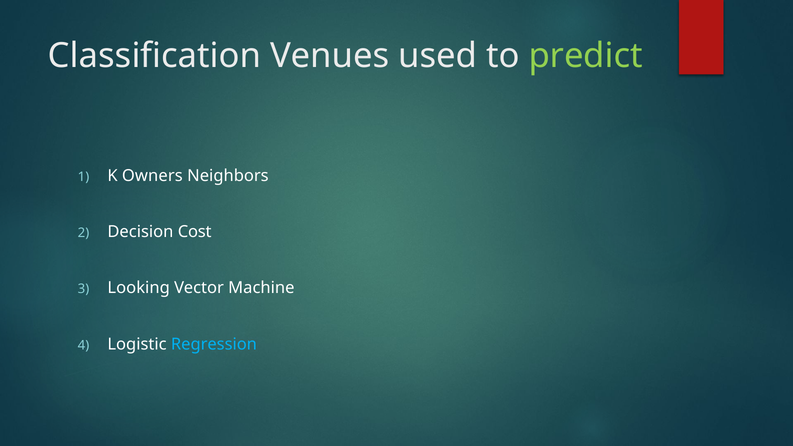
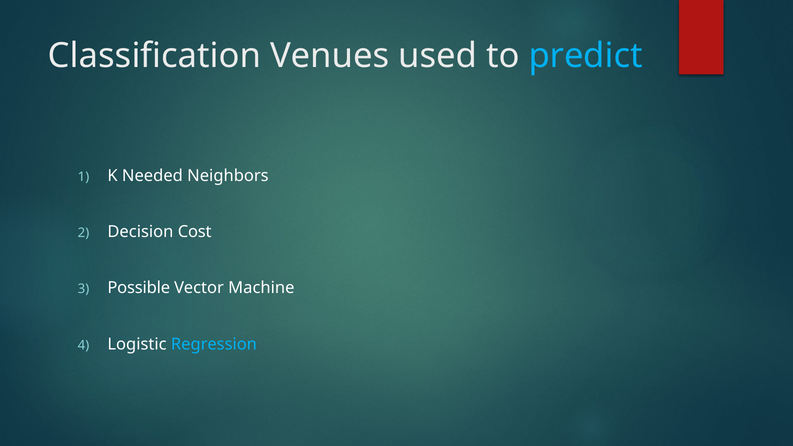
predict colour: light green -> light blue (586, 56)
Owners: Owners -> Needed (152, 176)
Looking: Looking -> Possible (139, 288)
